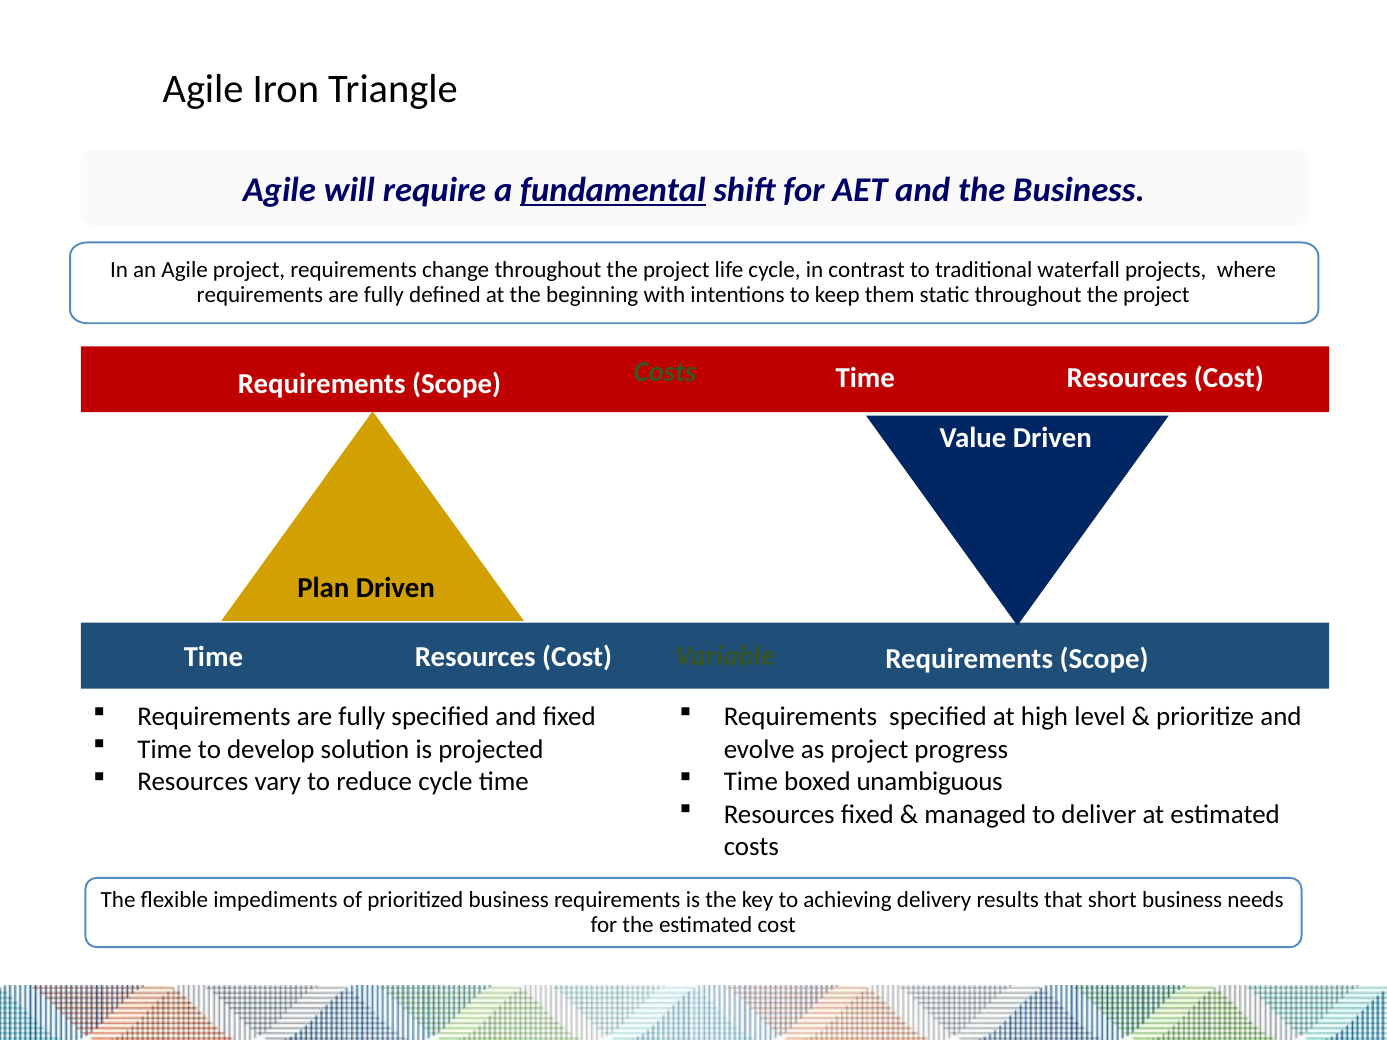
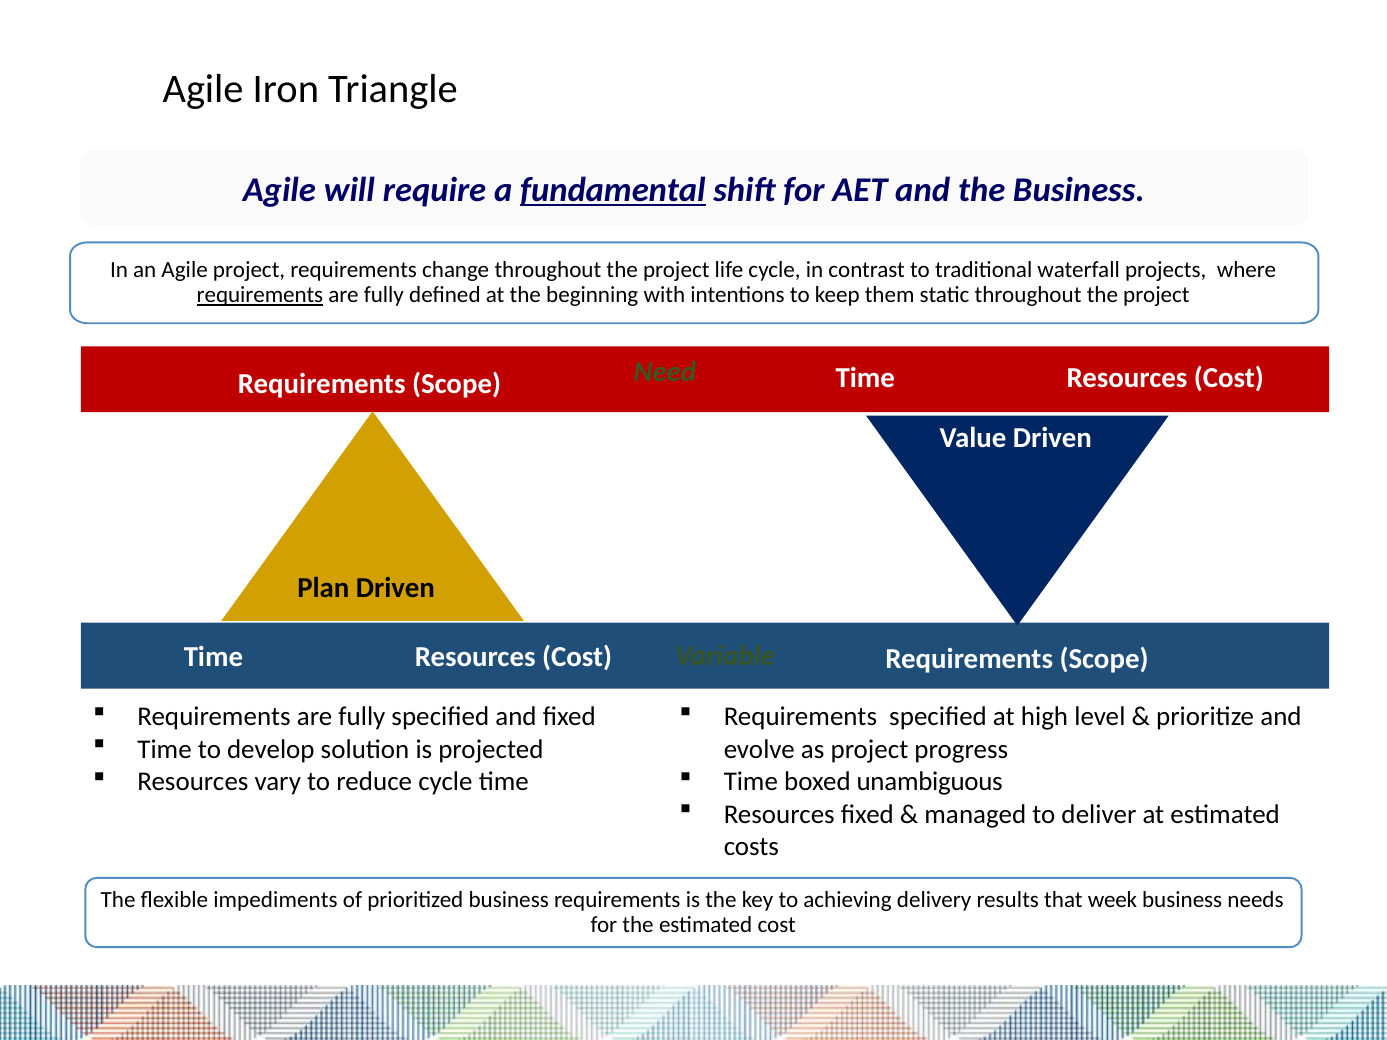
requirements underline: none -> present (260, 295)
Costs: Costs -> Need (665, 372)
short: short -> week (1112, 900)
